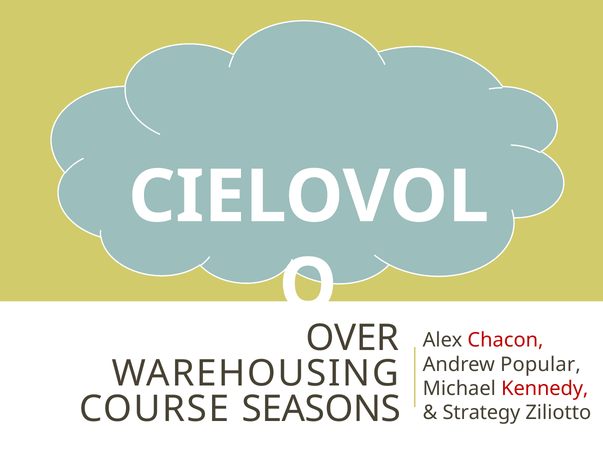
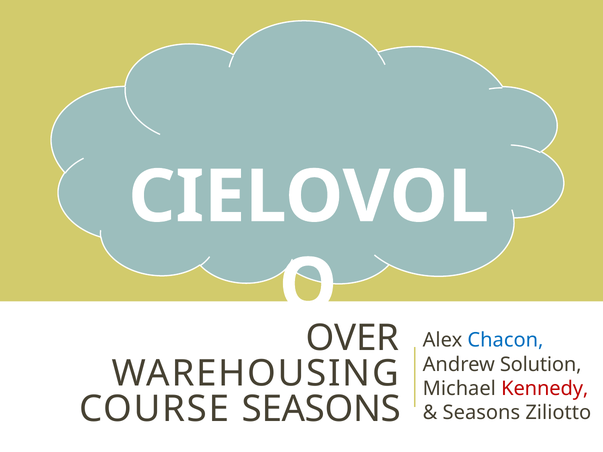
Chacon colour: red -> blue (505, 341)
Popular: Popular -> Solution (541, 365)
Strategy: Strategy -> Seasons (481, 413)
